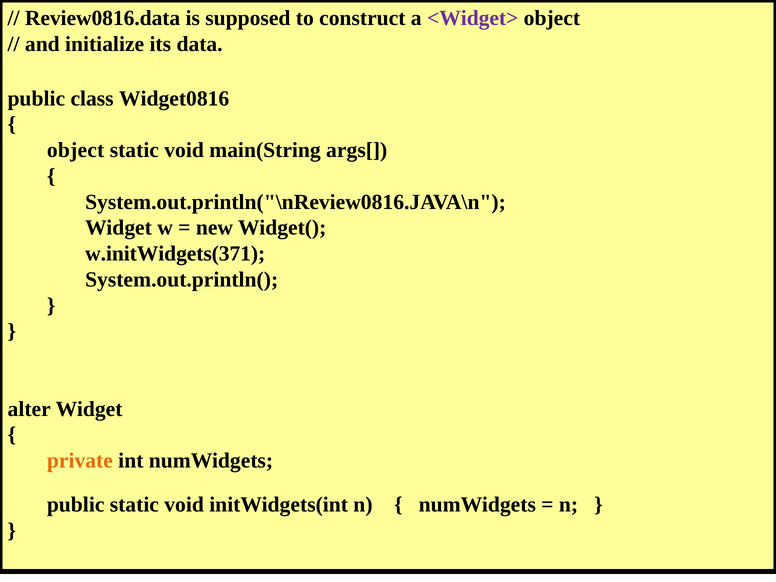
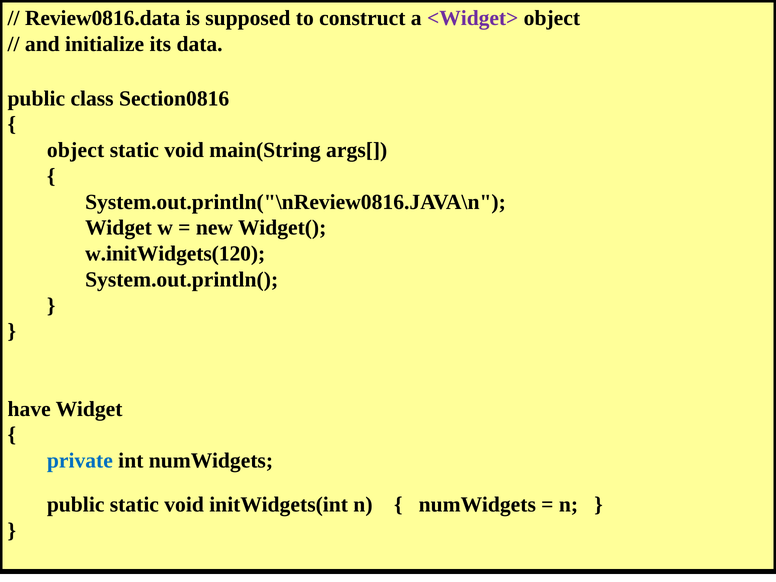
Widget0816: Widget0816 -> Section0816 (174, 98)
w.initWidgets(371: w.initWidgets(371 -> w.initWidgets(120 (175, 254)
alter: alter -> have (29, 409)
private colour: orange -> blue (80, 461)
